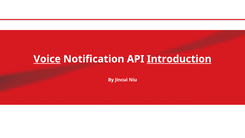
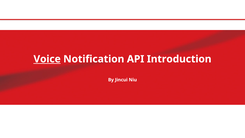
Introduction underline: present -> none (179, 59)
